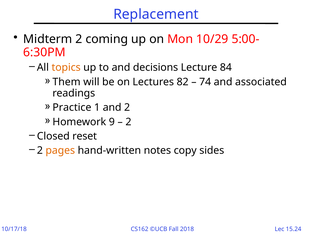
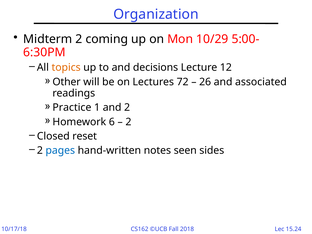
Replacement: Replacement -> Organization (156, 14)
84: 84 -> 12 (226, 68)
Them: Them -> Other (67, 82)
82: 82 -> 72 (183, 82)
74: 74 -> 26 (205, 82)
9: 9 -> 6 (112, 122)
pages colour: orange -> blue (60, 151)
copy: copy -> seen (185, 151)
